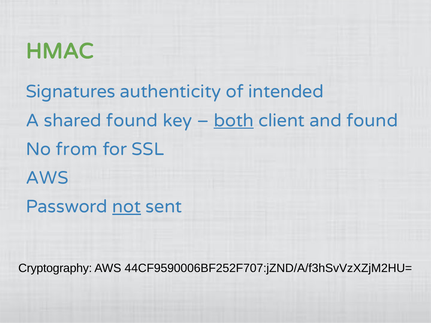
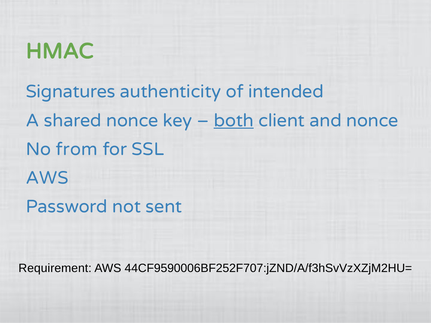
shared found: found -> nonce (132, 121)
and found: found -> nonce (372, 121)
not underline: present -> none (127, 207)
Cryptography: Cryptography -> Requirement (55, 269)
